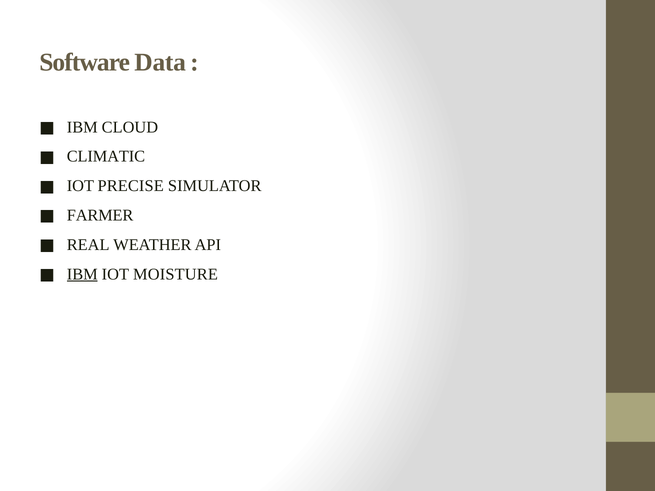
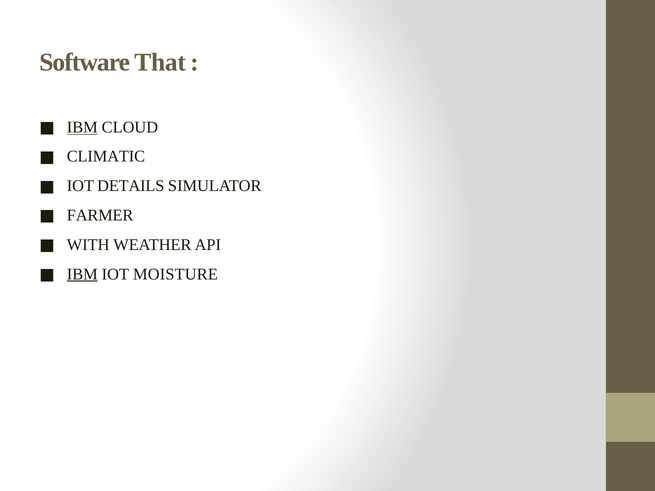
Data: Data -> That (160, 62)
IBM underline: none -> present (82, 127)
PRECISE: PRECISE -> DETAILS (131, 186)
REAL: REAL -> WITH (88, 245)
